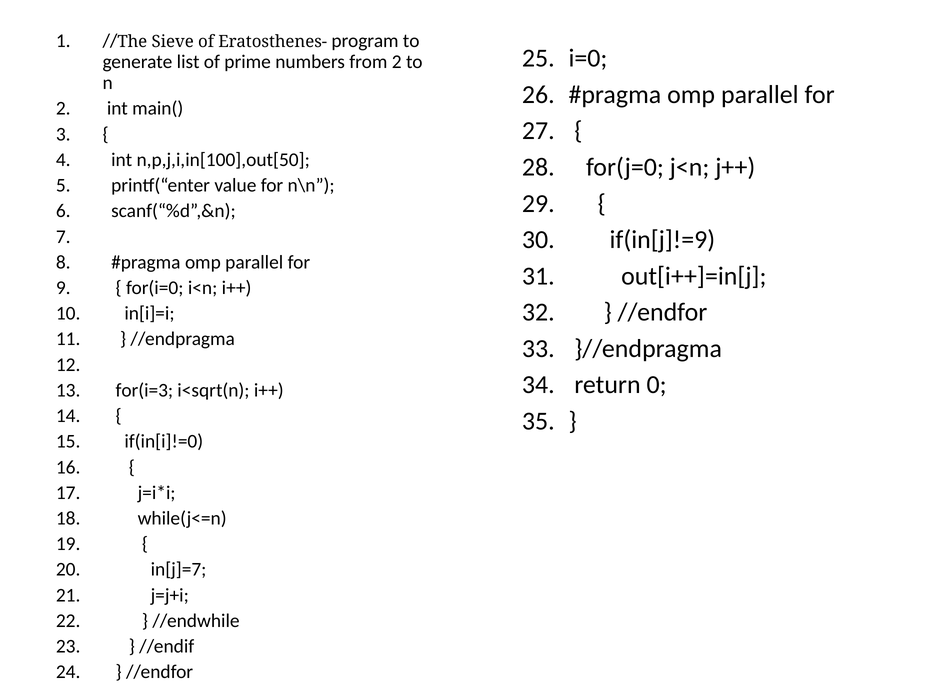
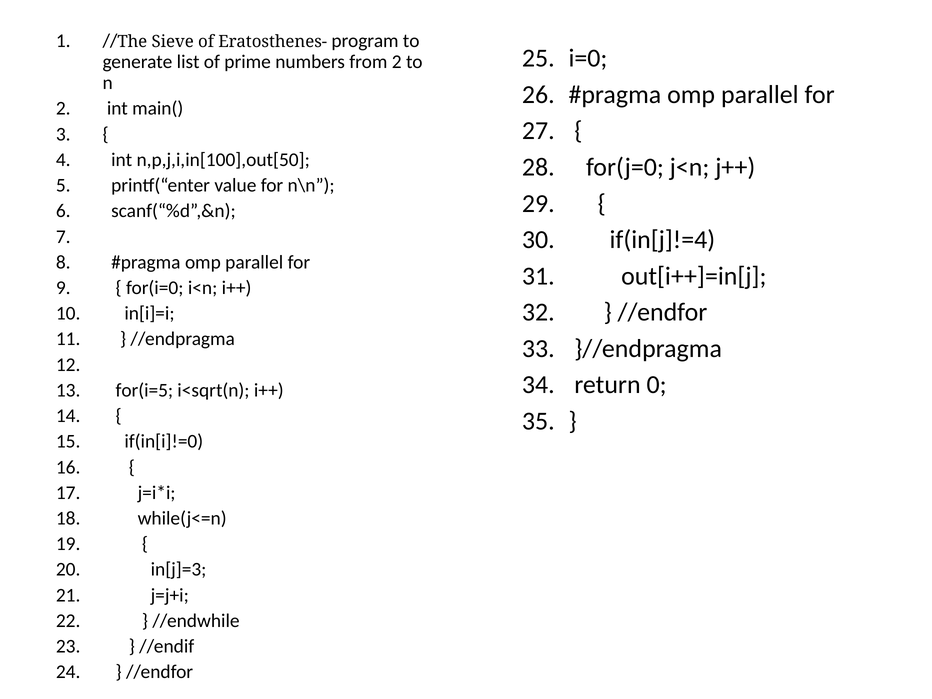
if(in[j]!=9: if(in[j]!=9 -> if(in[j]!=4 (662, 240)
for(i=3: for(i=3 -> for(i=5 (144, 390)
in[j]=7: in[j]=7 -> in[j]=3 (179, 570)
